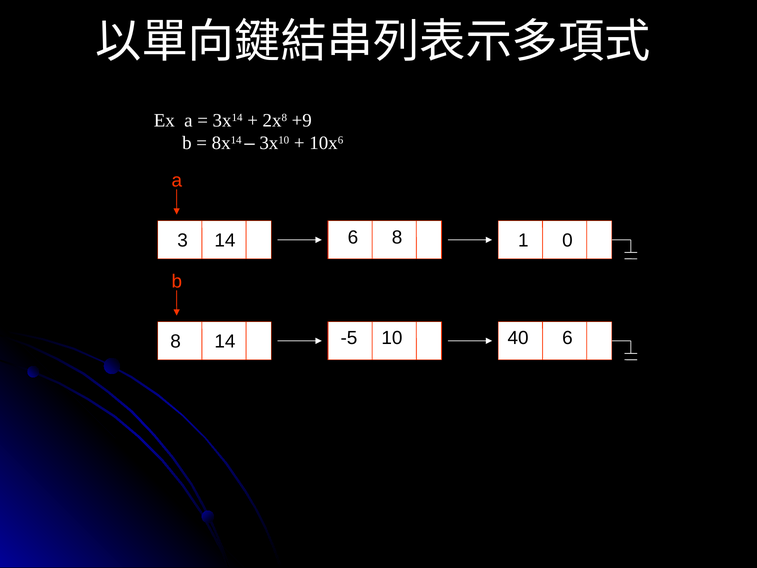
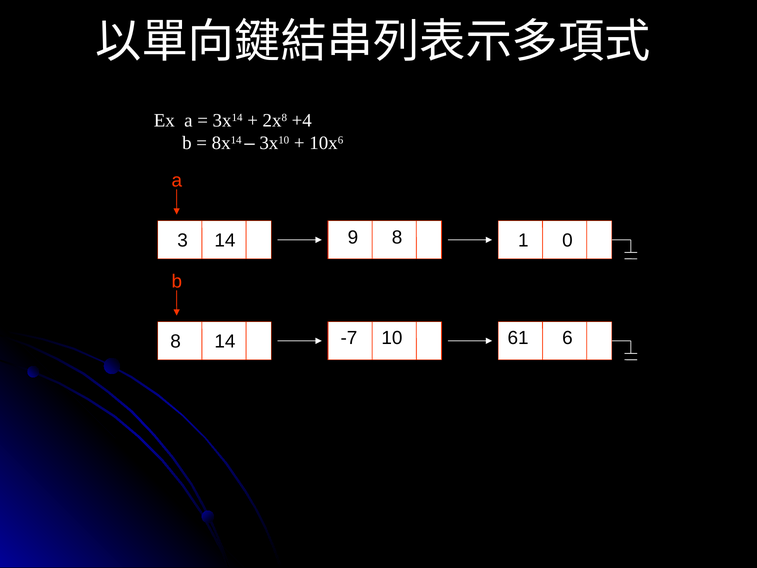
+9: +9 -> +4 (302, 120)
14 6: 6 -> 9 (353, 237)
-5: -5 -> -7 (349, 338)
40: 40 -> 61 (518, 338)
